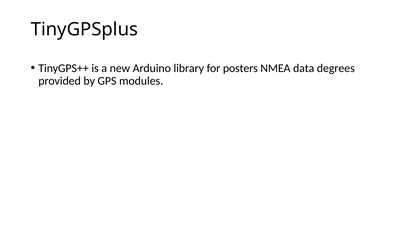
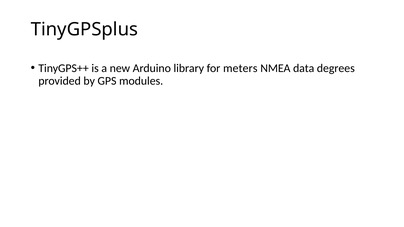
posters: posters -> meters (240, 68)
